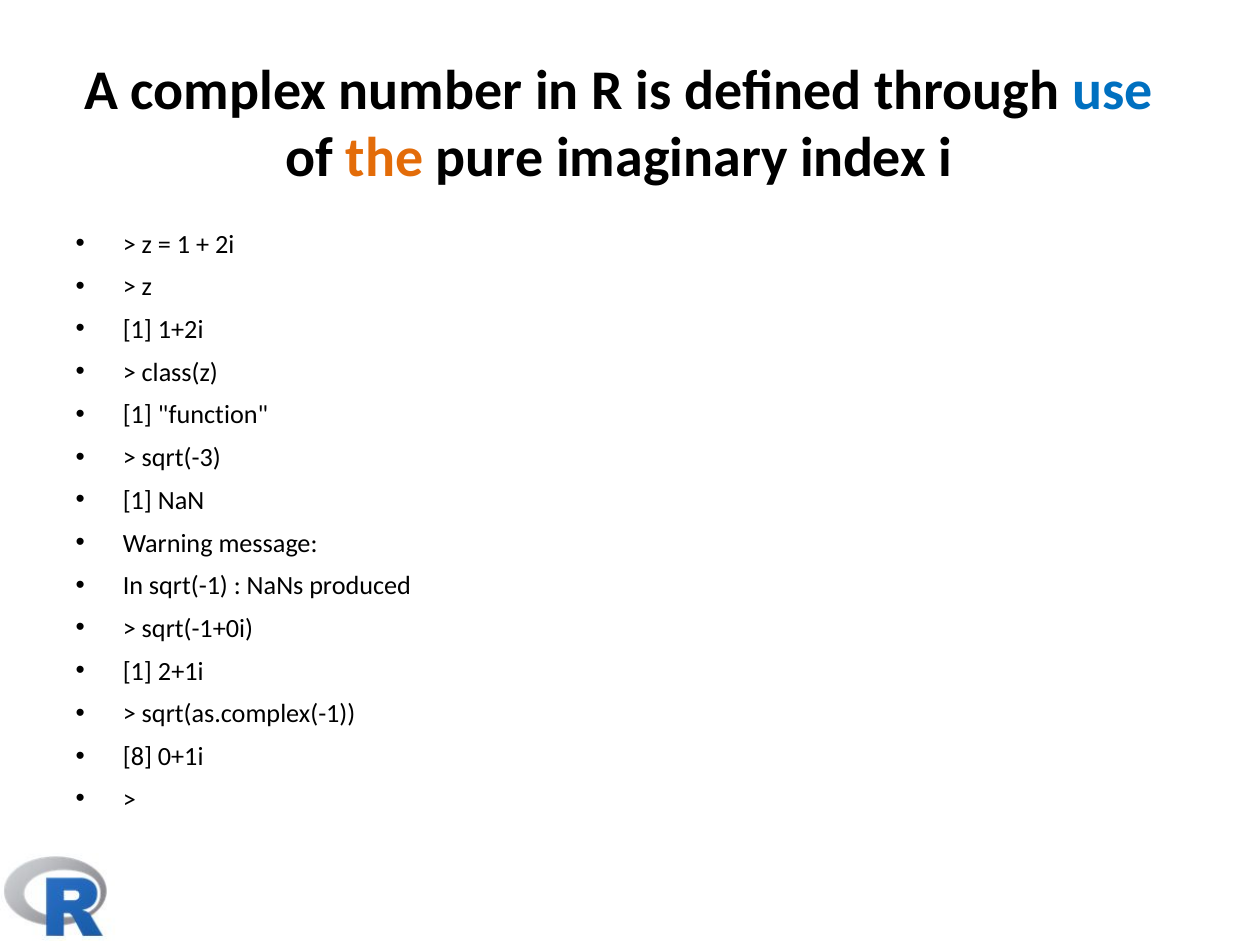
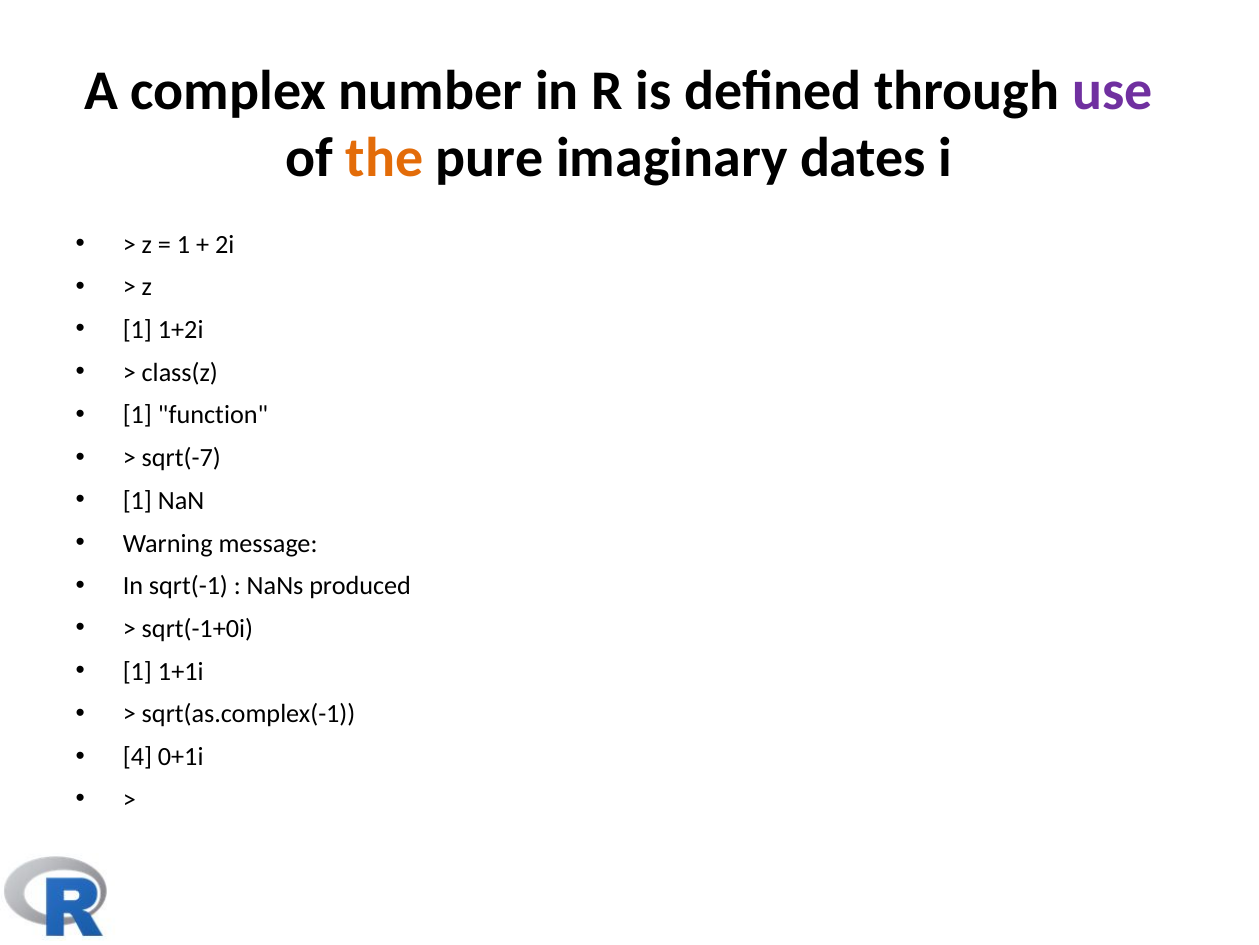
use colour: blue -> purple (1112, 91)
index: index -> dates (863, 158)
sqrt(-3: sqrt(-3 -> sqrt(-7 (181, 458)
2+1i: 2+1i -> 1+1i (181, 671)
8: 8 -> 4 (137, 756)
